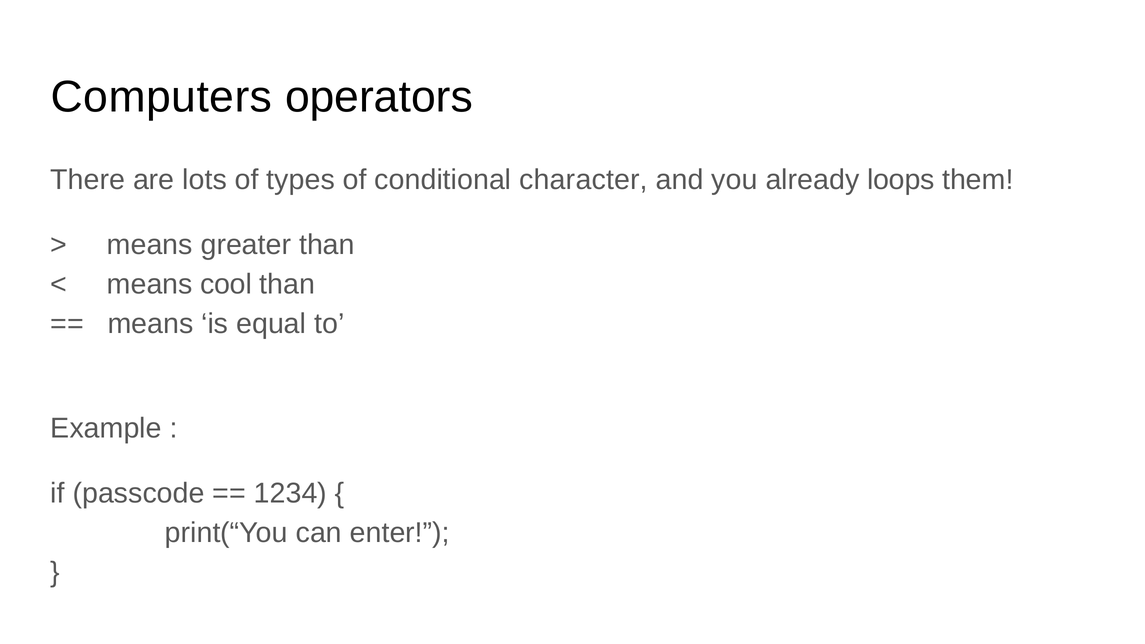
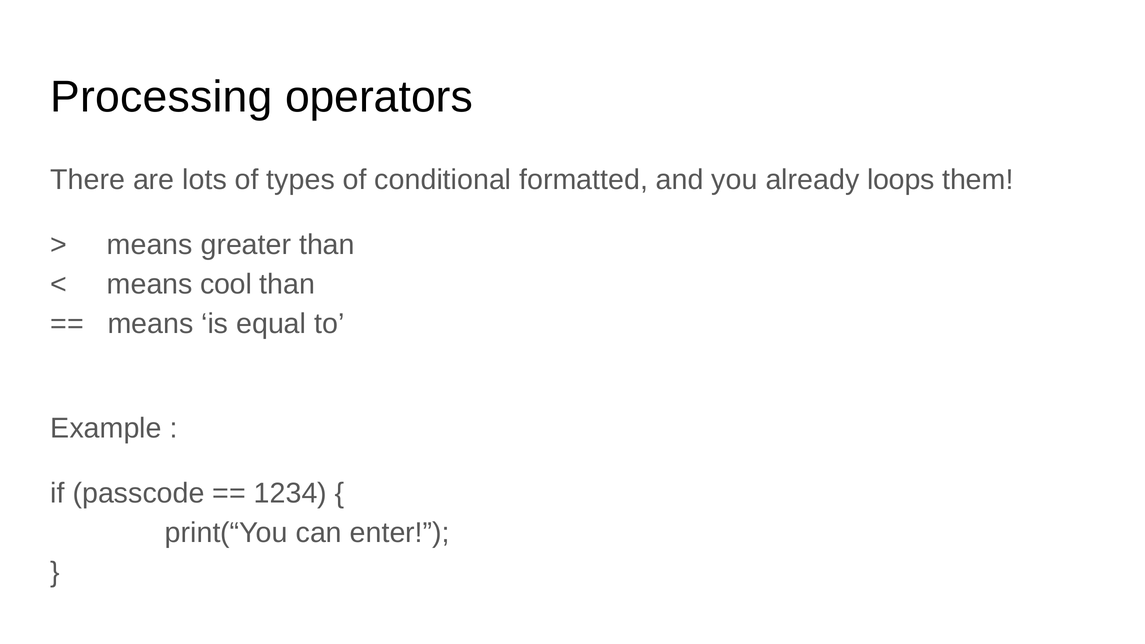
Computers: Computers -> Processing (162, 97)
character: character -> formatted (584, 180)
